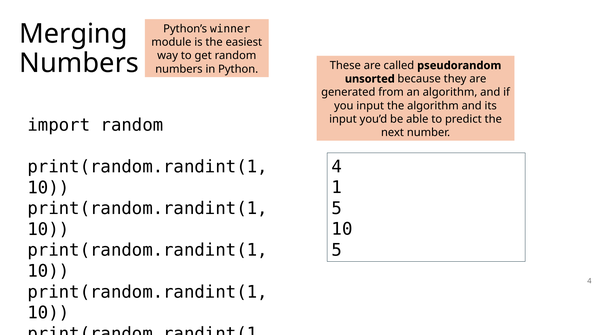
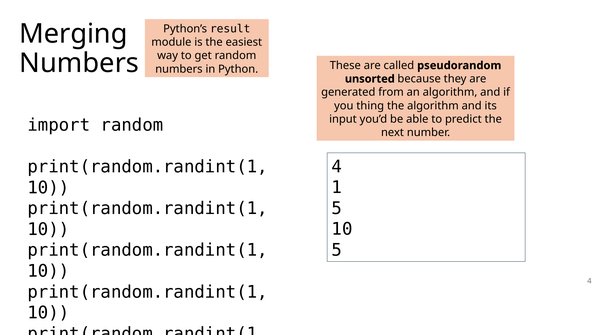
winner: winner -> result (230, 29)
you input: input -> thing (370, 106)
